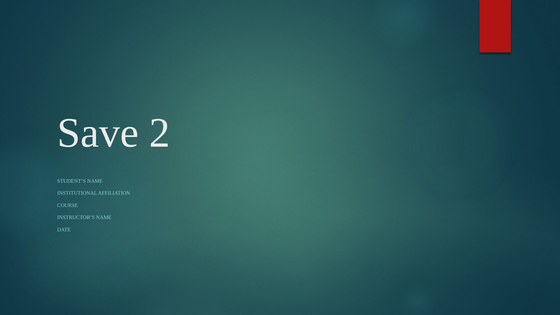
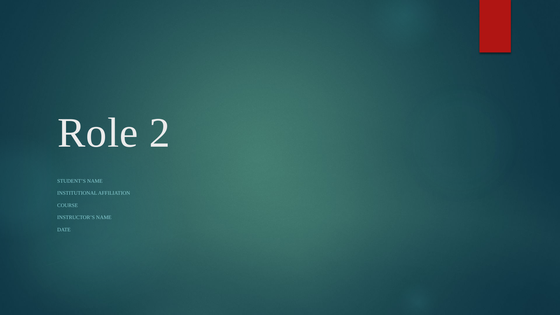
Save: Save -> Role (98, 133)
